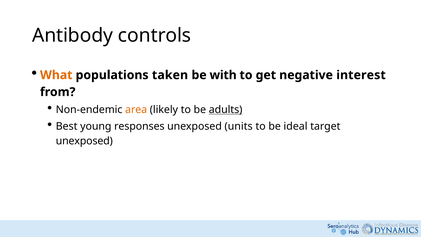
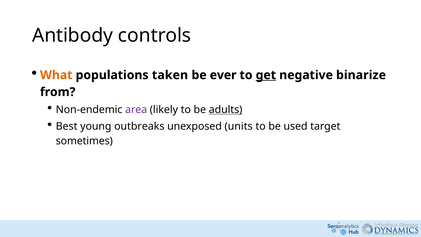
with: with -> ever (223, 75)
get underline: none -> present (266, 75)
interest: interest -> binarize (361, 75)
area colour: orange -> purple (136, 110)
responses: responses -> outbreaks (139, 126)
ideal: ideal -> used (296, 126)
unexposed: unexposed -> sometimes (84, 141)
